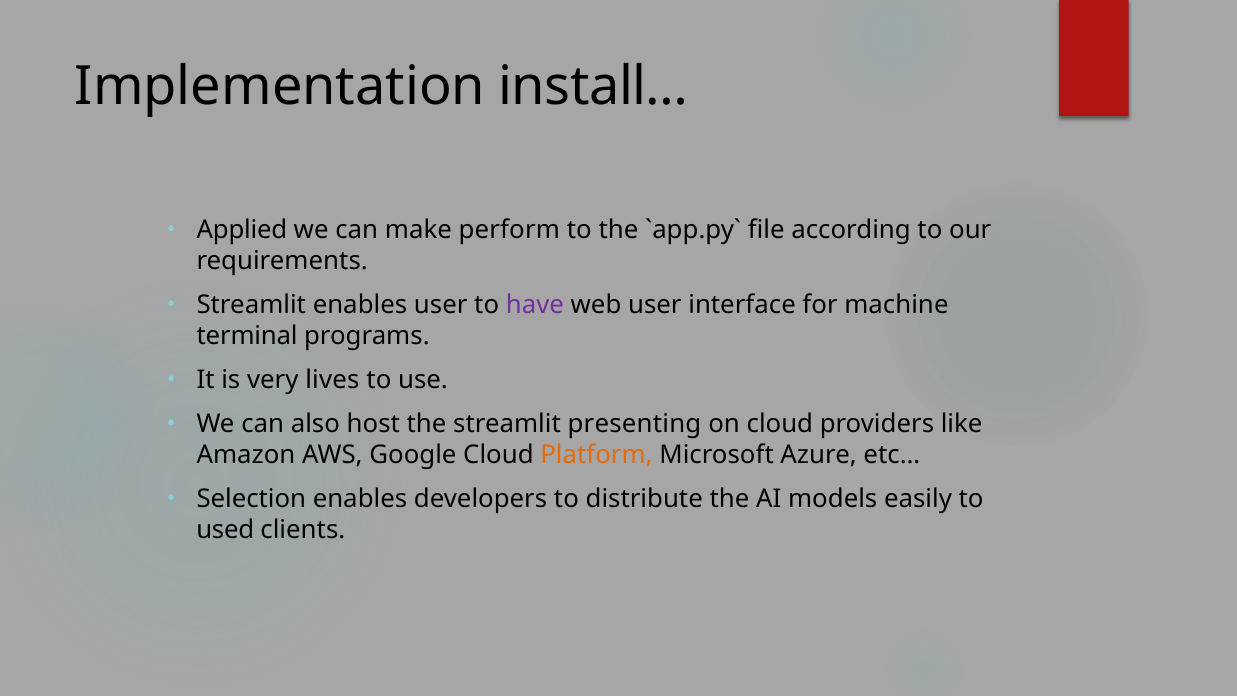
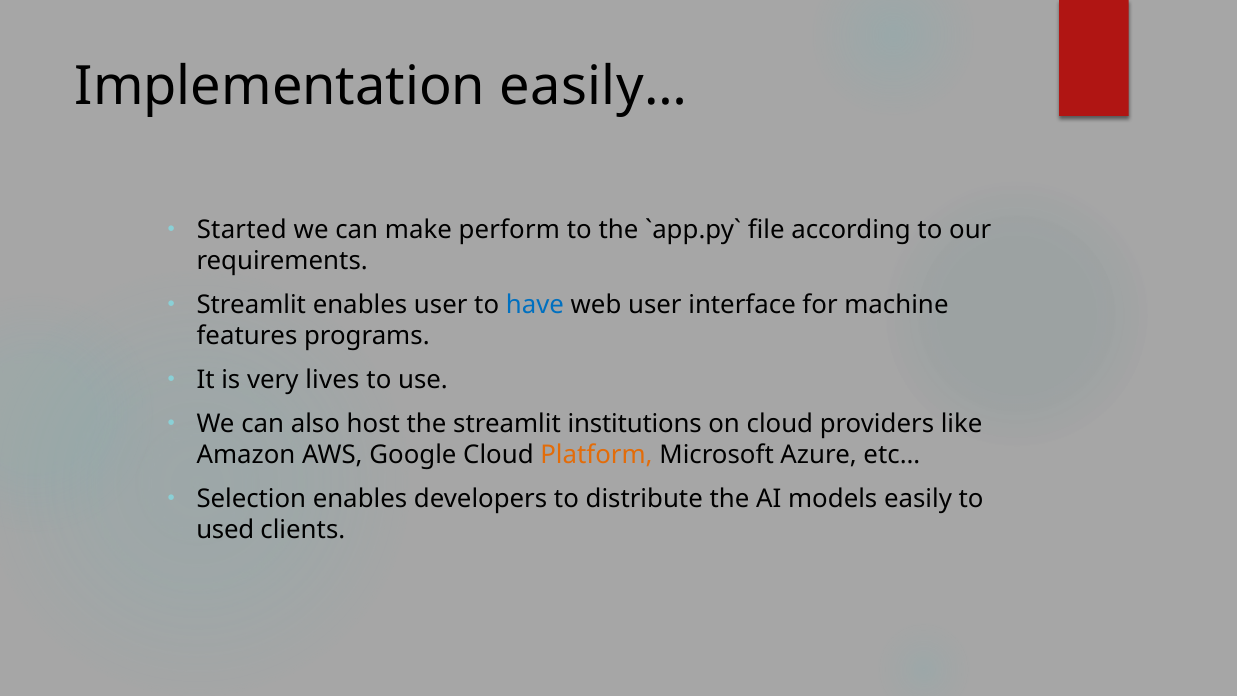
install…: install… -> easily… (593, 87)
Applied: Applied -> Started (242, 230)
have colour: purple -> blue (535, 305)
terminal: terminal -> features (247, 336)
presenting: presenting -> institutions (635, 424)
